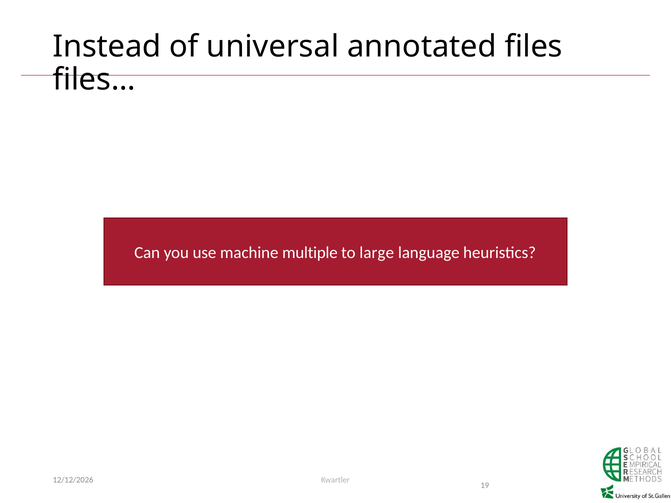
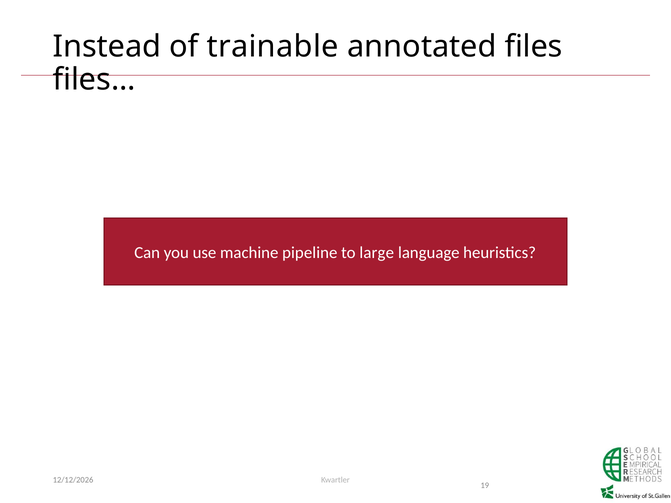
universal: universal -> trainable (273, 47)
multiple: multiple -> pipeline (310, 253)
